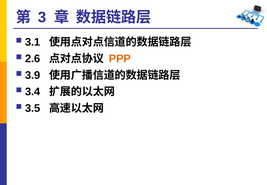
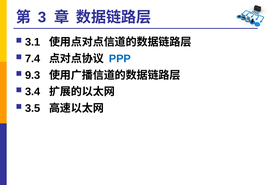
2.6: 2.6 -> 7.4 (33, 59)
PPP colour: orange -> blue (120, 59)
3.9: 3.9 -> 9.3 (33, 75)
